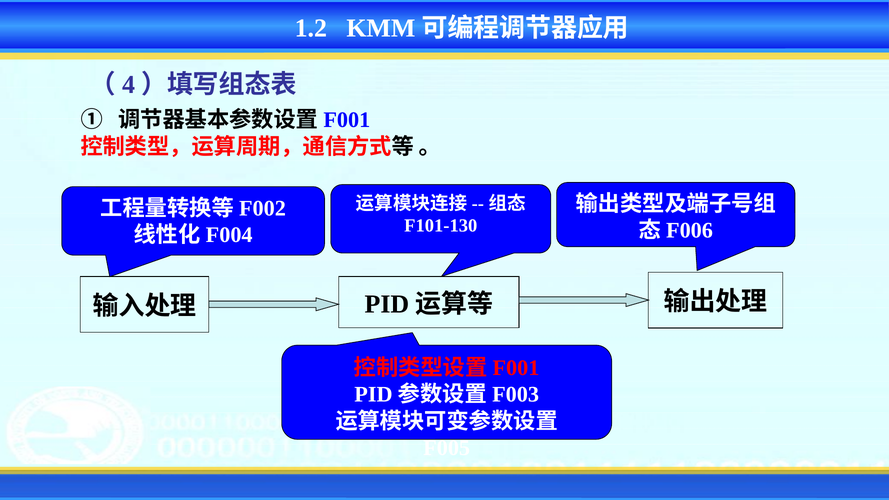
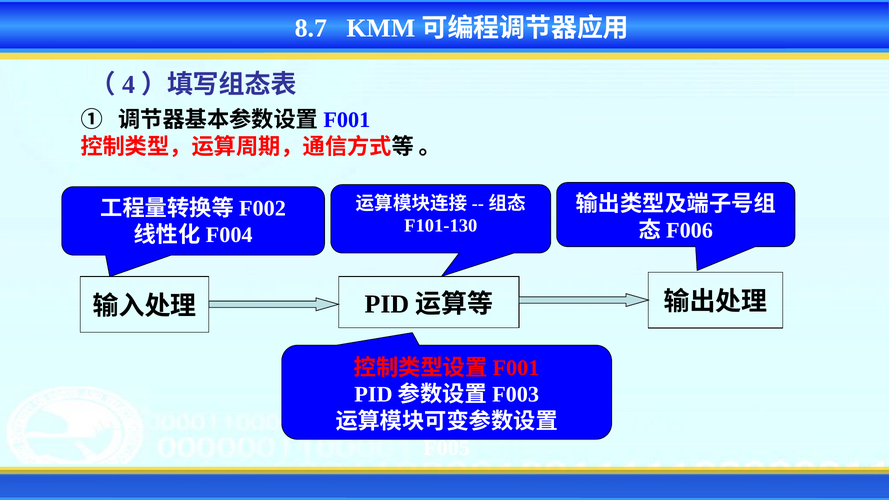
1.2: 1.2 -> 8.7 (311, 28)
